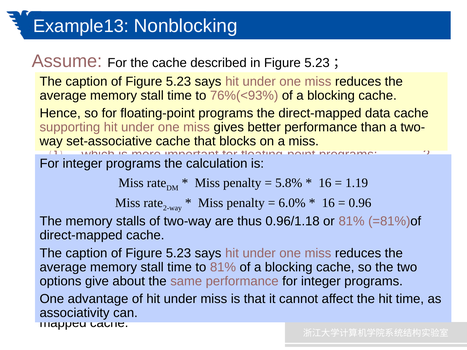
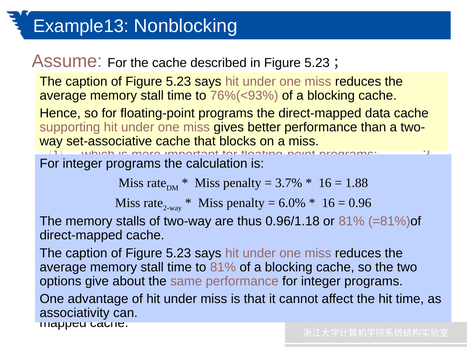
5.8%: 5.8% -> 3.7% (289, 183)
1.19: 1.19 -> 1.88 (357, 183)
